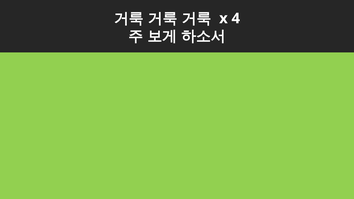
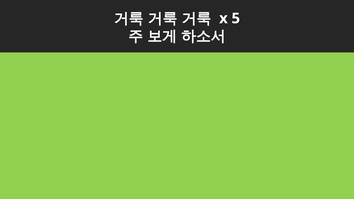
4: 4 -> 5 (236, 18)
